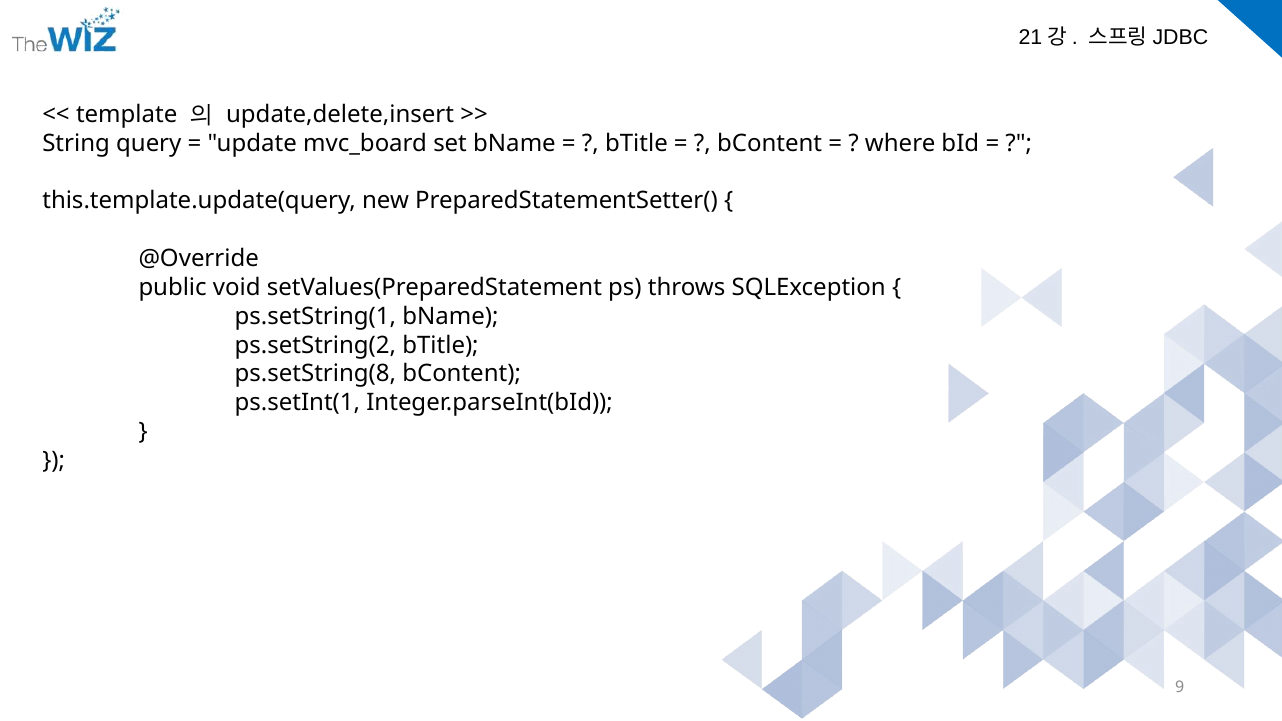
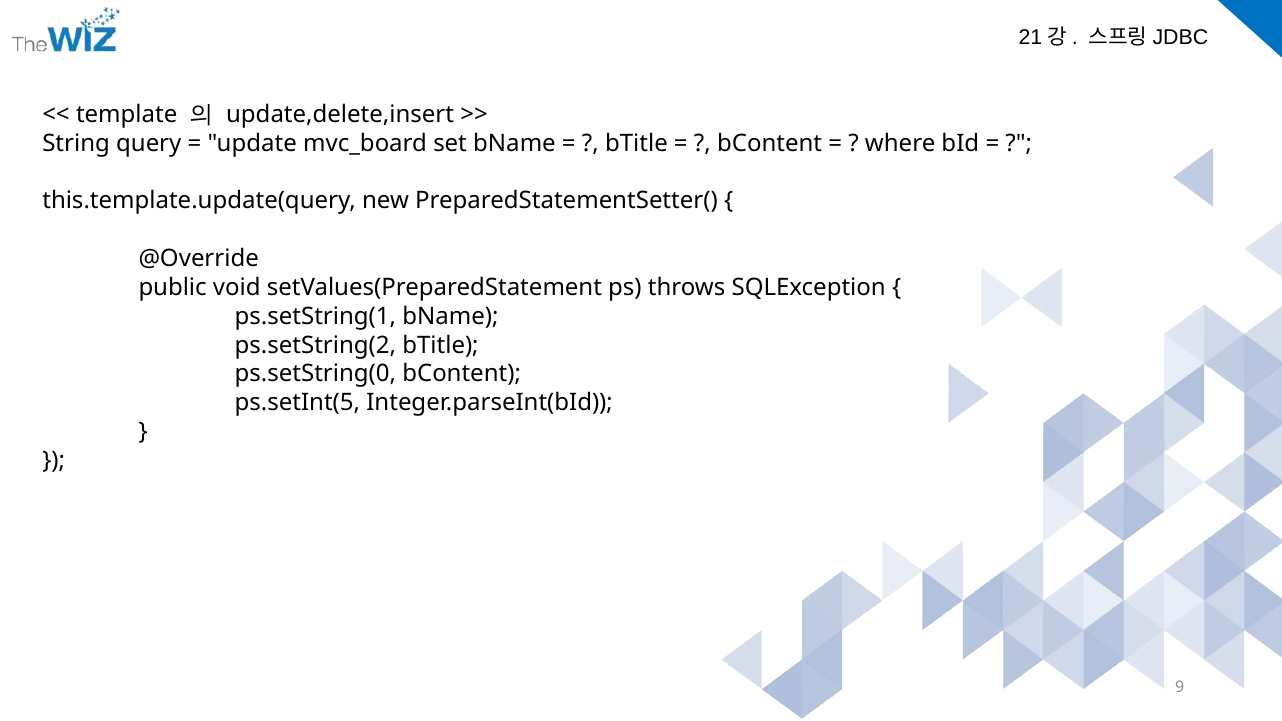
ps.setString(8: ps.setString(8 -> ps.setString(0 (315, 374)
ps.setInt(1: ps.setInt(1 -> ps.setInt(5 (297, 403)
